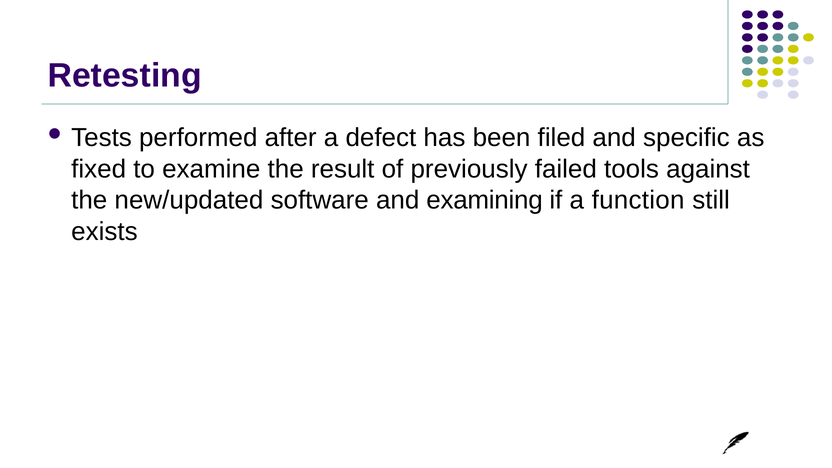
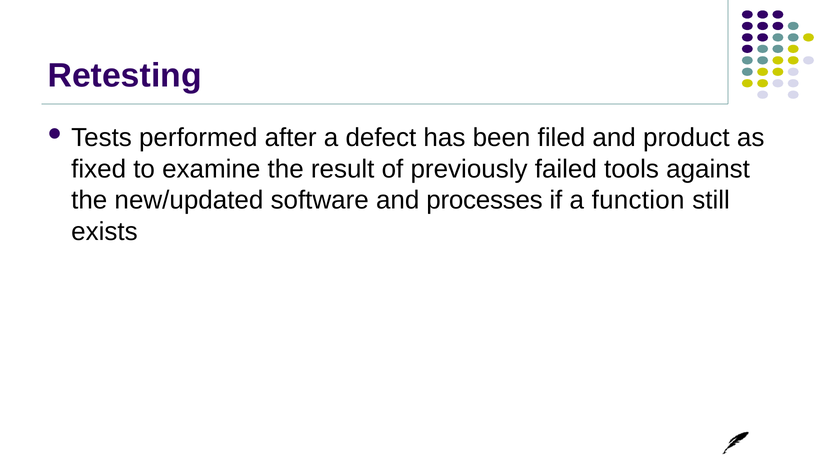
specific: specific -> product (686, 138)
examining: examining -> processes (485, 200)
